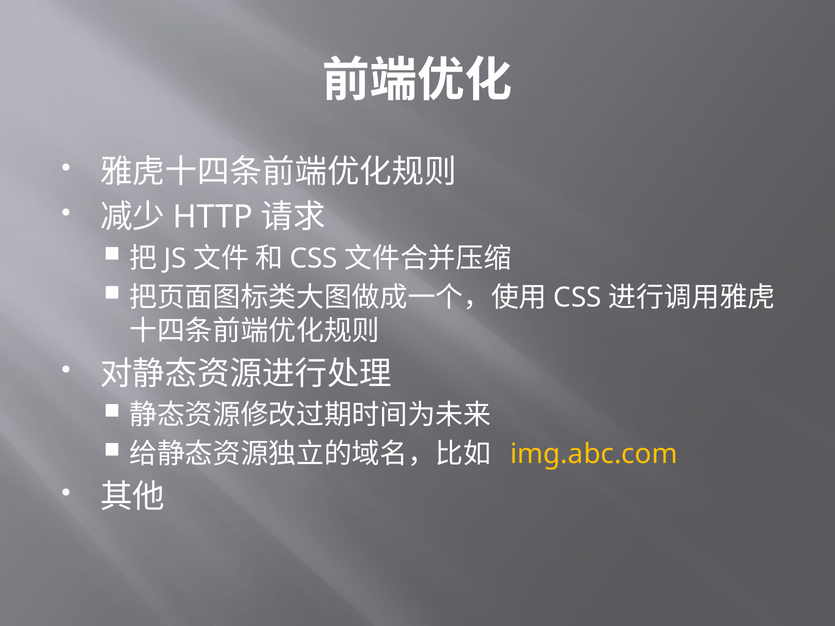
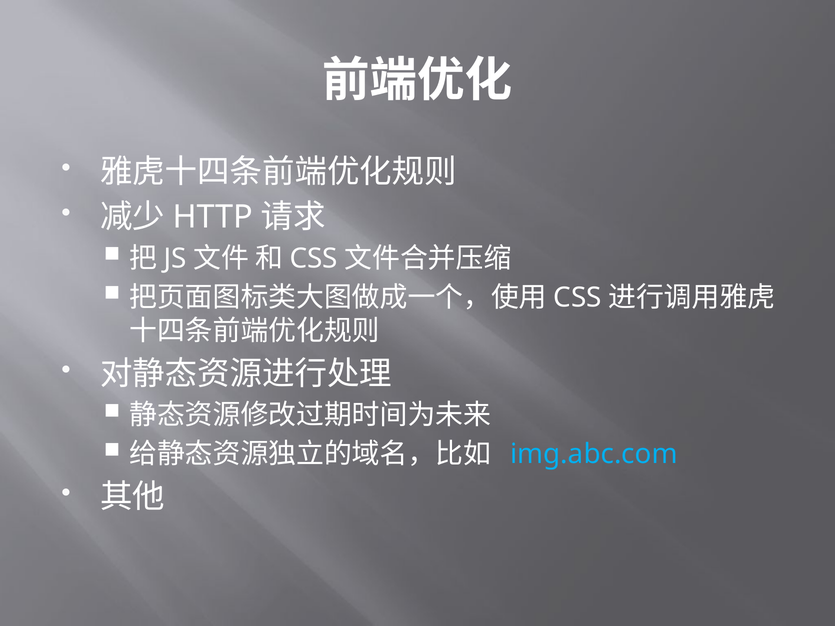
img.abc.com colour: yellow -> light blue (594, 454)
